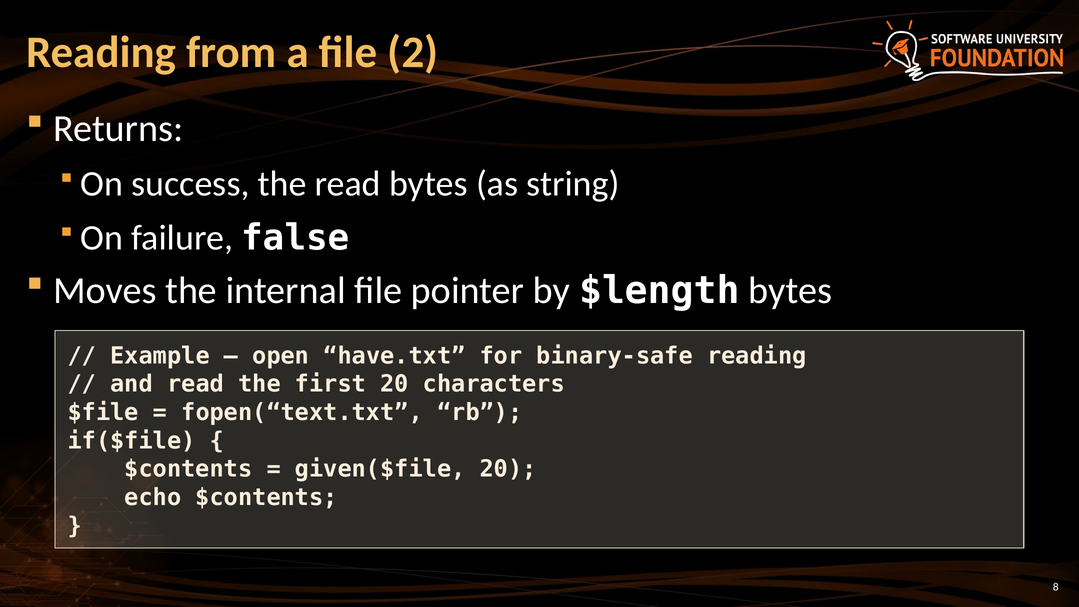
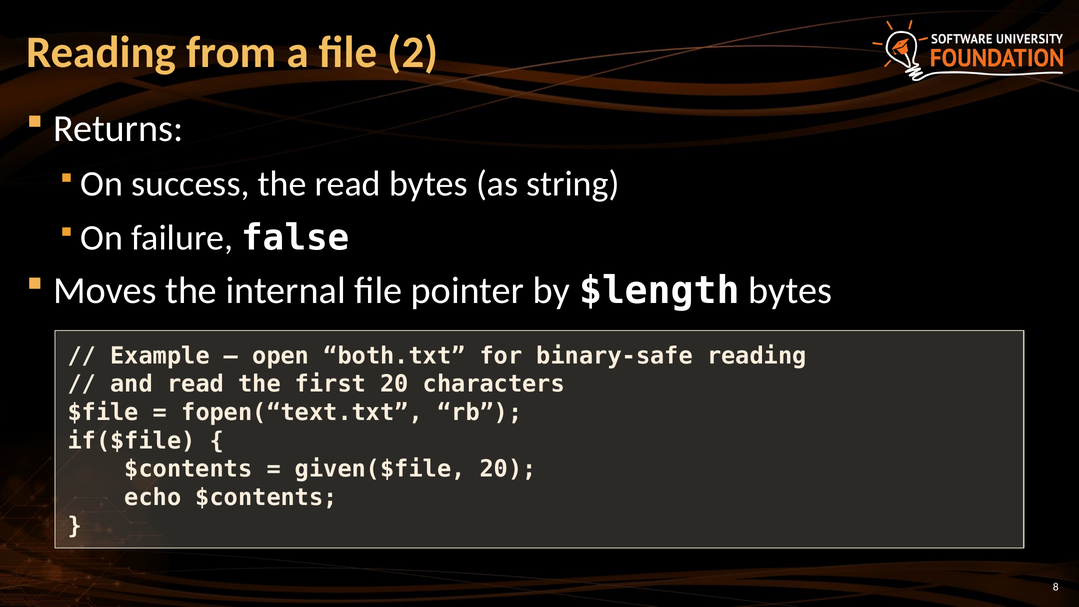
have.txt: have.txt -> both.txt (394, 356)
